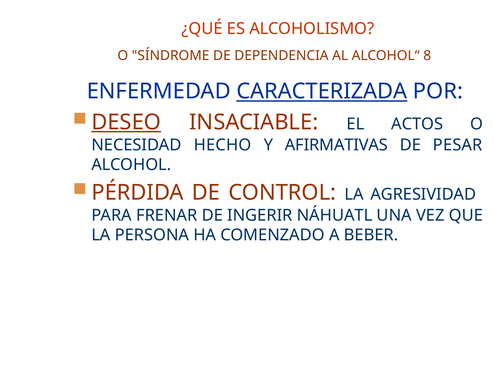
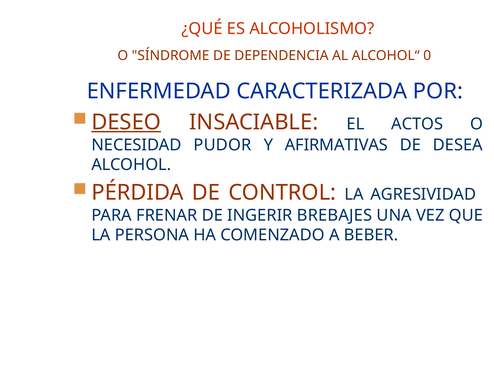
8: 8 -> 0 (427, 56)
CARACTERIZADA underline: present -> none (322, 91)
HECHO: HECHO -> PUDOR (223, 145)
PESAR: PESAR -> DESEA (458, 145)
NÁHUATL: NÁHUATL -> BREBAJES (334, 215)
